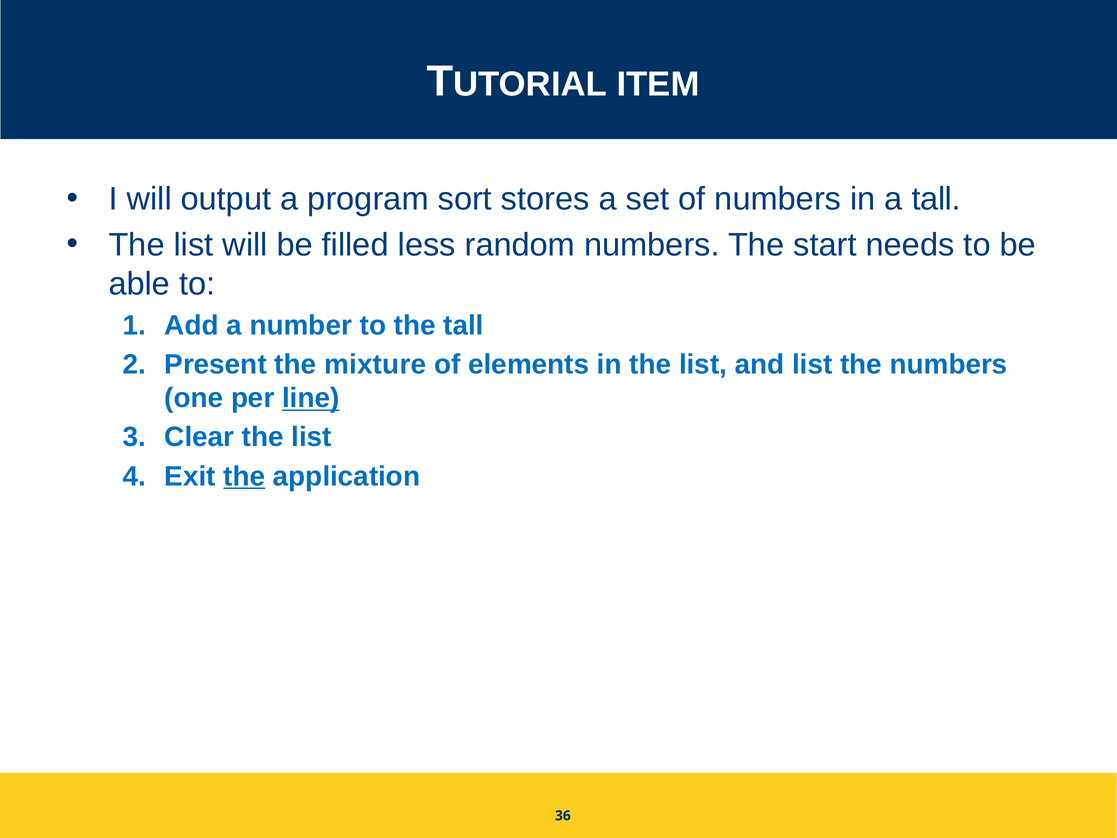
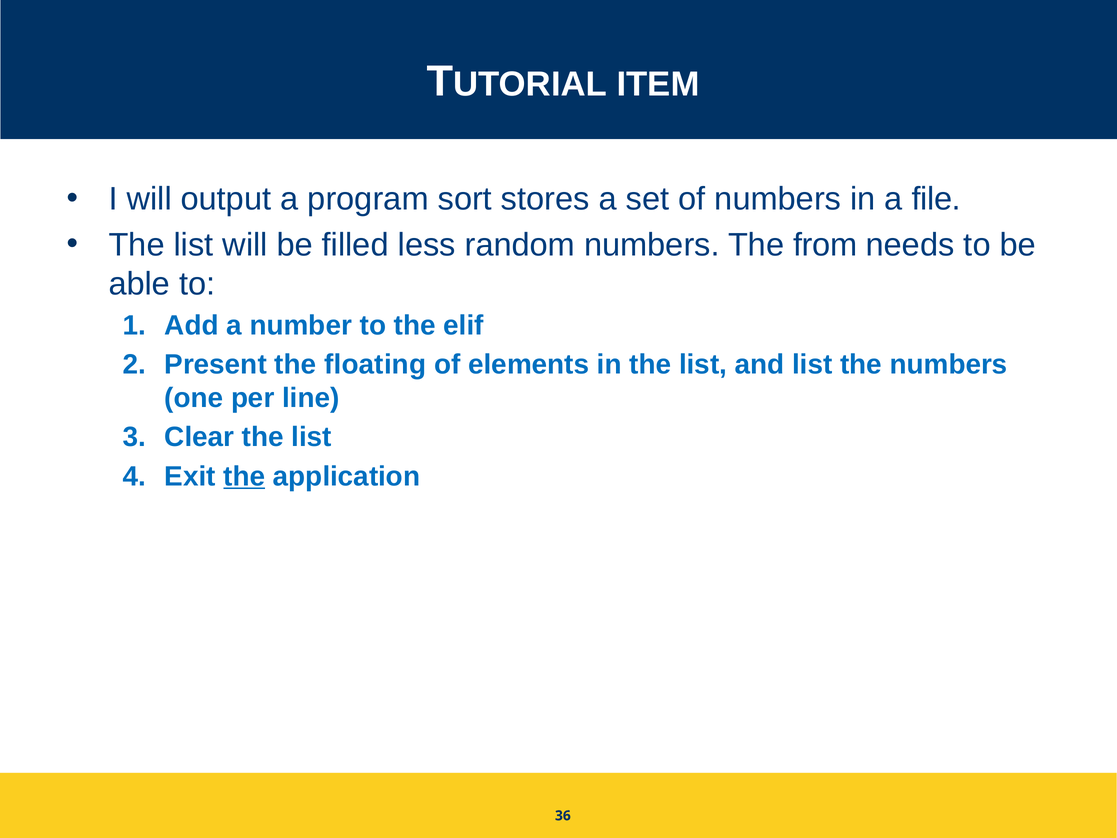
a tall: tall -> file (936, 199)
start: start -> from (825, 245)
the tall: tall -> elif (463, 325)
mixture: mixture -> floating (375, 364)
line underline: present -> none (311, 398)
